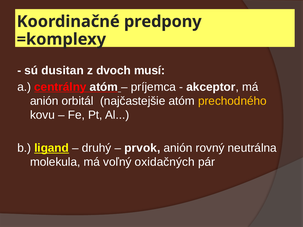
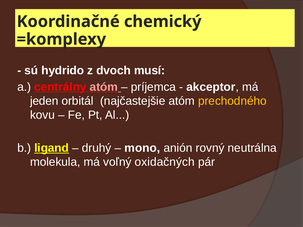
predpony: predpony -> chemický (163, 22)
dusitan: dusitan -> hydrido (63, 71)
atóm colour: white -> pink (104, 87)
anión: anión -> jeden (44, 101)
prvok: prvok -> mono (142, 148)
